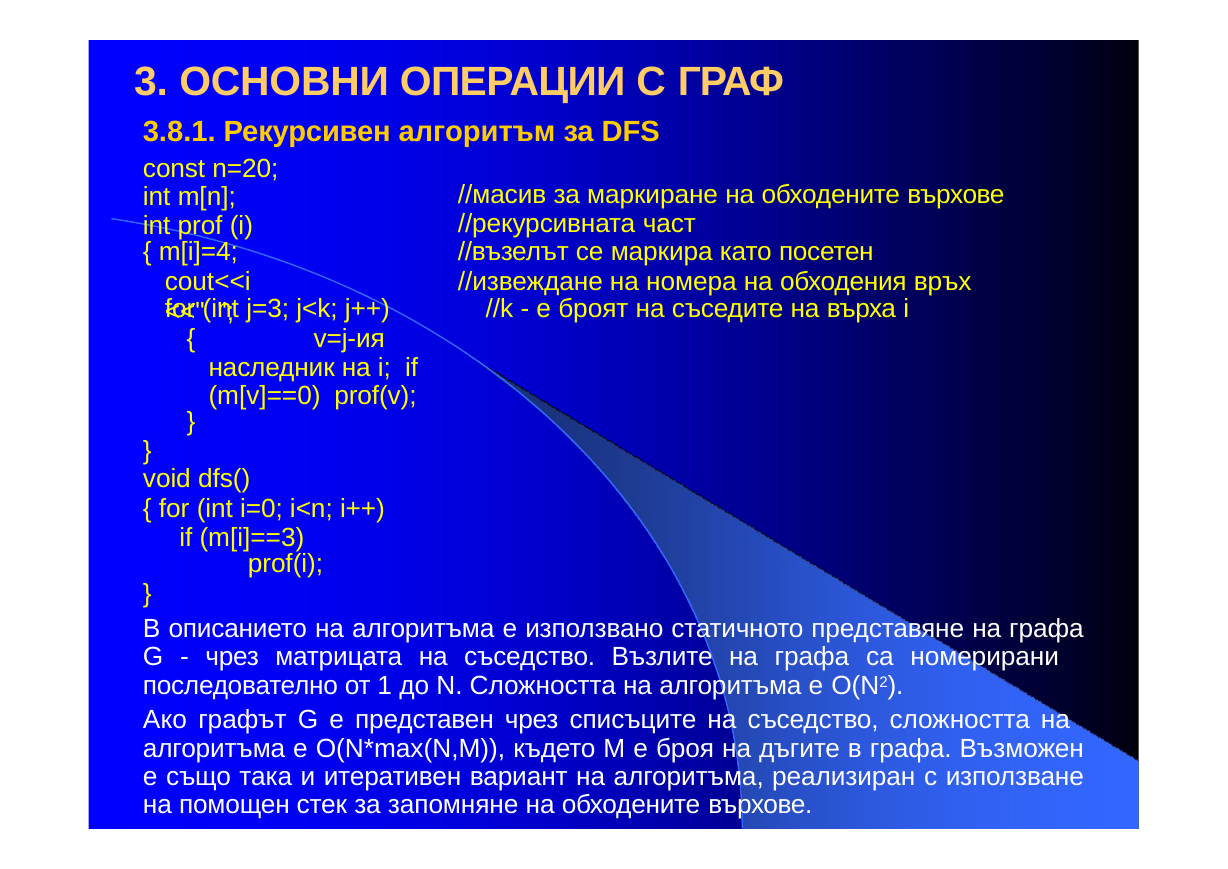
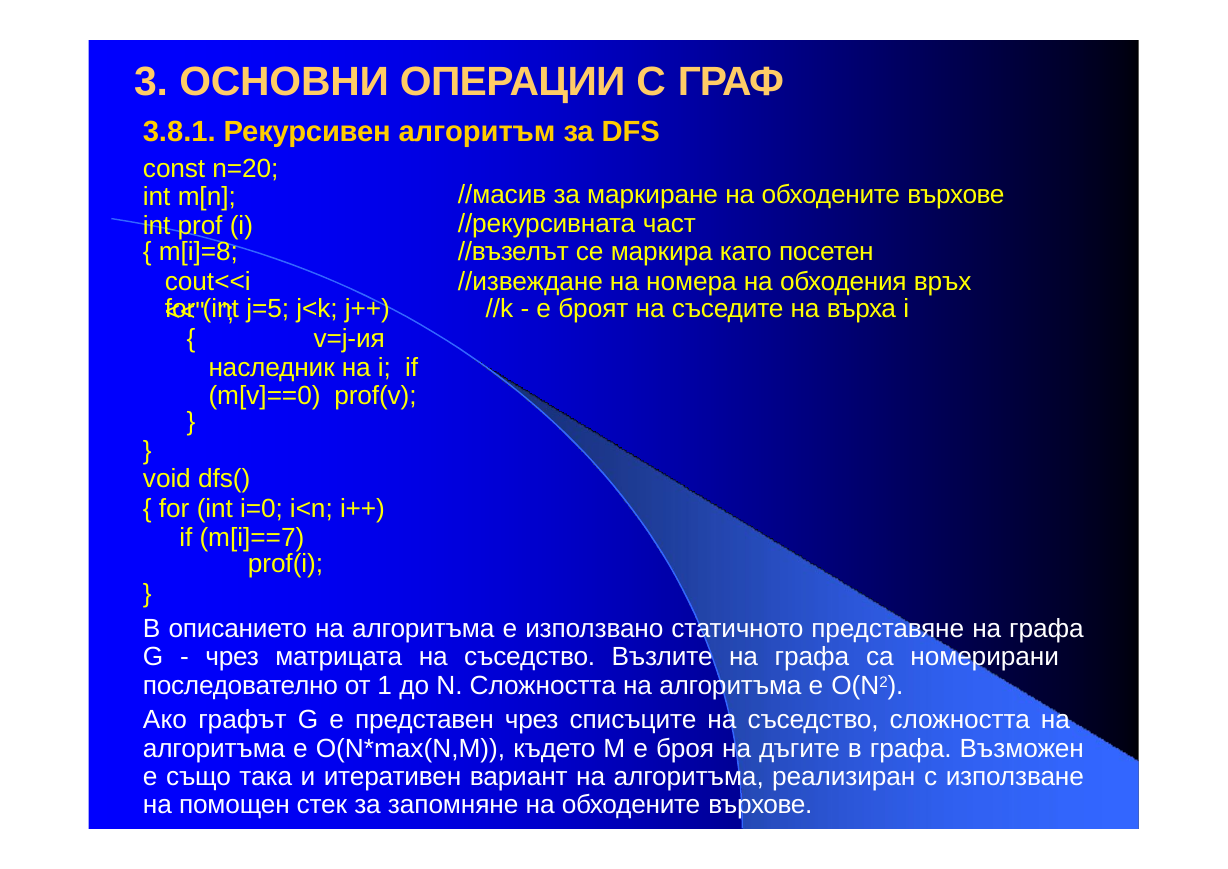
m[i]=4: m[i]=4 -> m[i]=8 (198, 252)
j=3: j=3 -> j=5 (268, 309)
m[i]==3: m[i]==3 -> m[i]==7 (252, 537)
